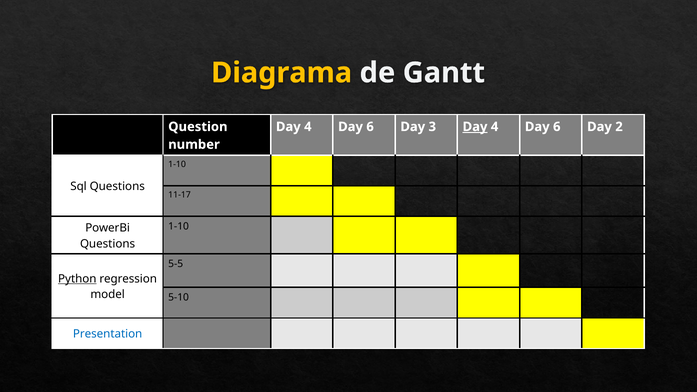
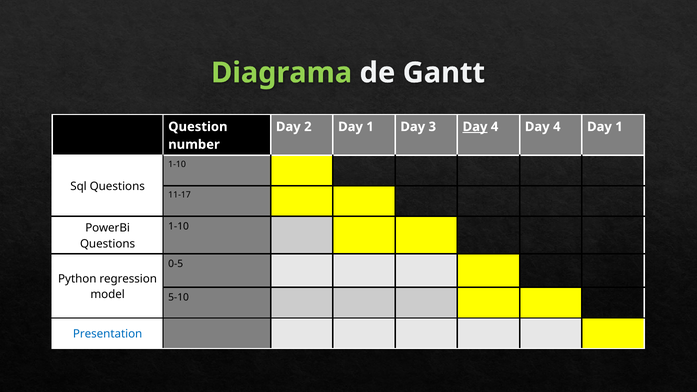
Diagrama colour: yellow -> light green (282, 73)
4: 4 -> 2 (308, 127)
6: 6 -> 1 (370, 127)
6: 6 -> 4 (557, 127)
2: 2 -> 1 (619, 127)
5-5: 5-5 -> 0-5 (176, 264)
Python underline: present -> none (77, 279)
